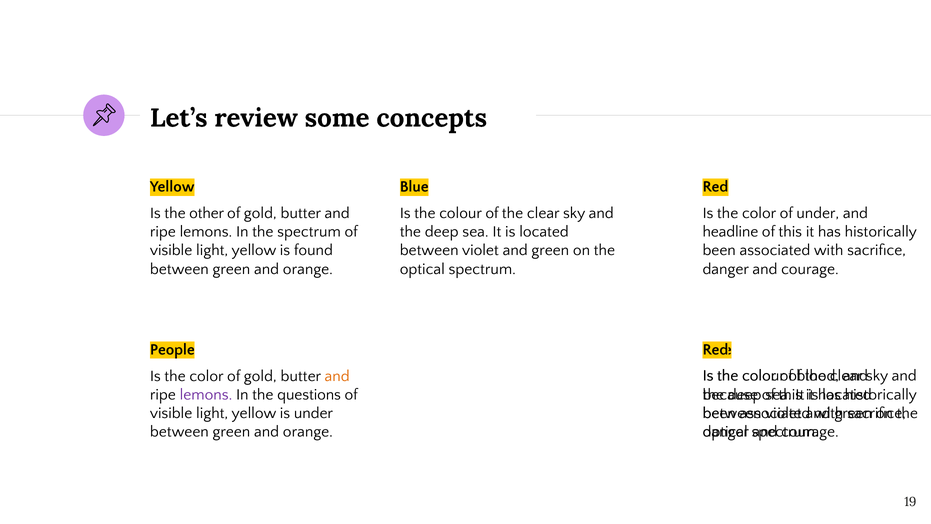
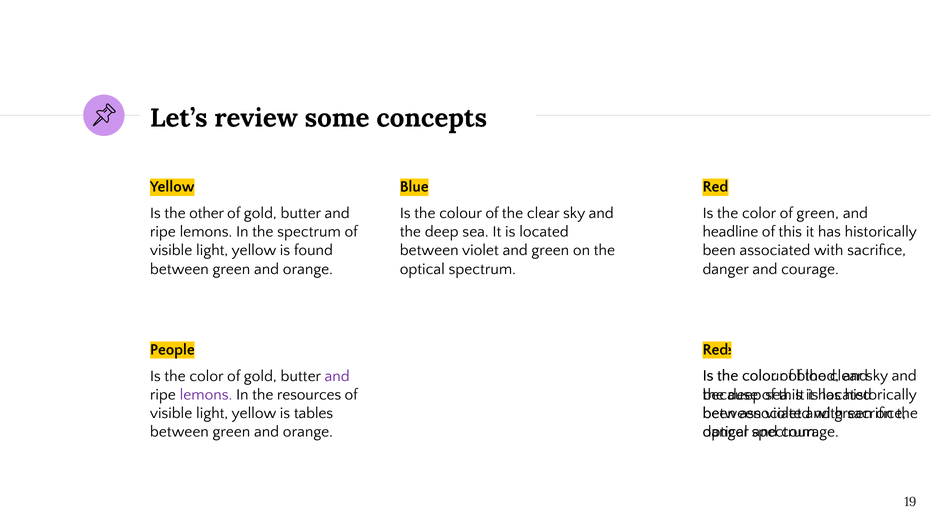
of under: under -> green (818, 213)
and colour: orange -> purple (337, 376)
questions: questions -> resources (309, 394)
is under: under -> tables (314, 413)
